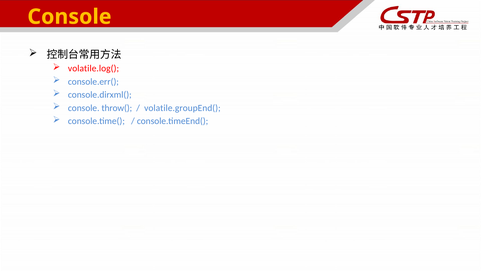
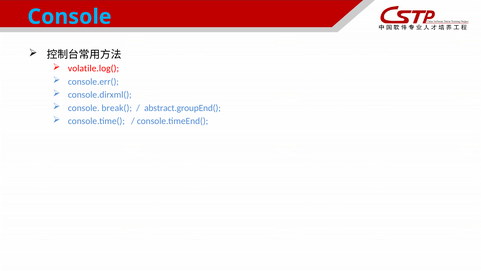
Console colour: yellow -> light blue (69, 17)
throw(: throw( -> break( (117, 108)
volatile.groupEnd(: volatile.groupEnd( -> abstract.groupEnd( (182, 108)
